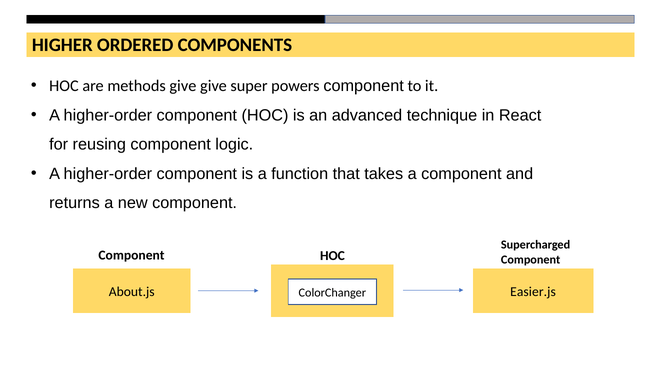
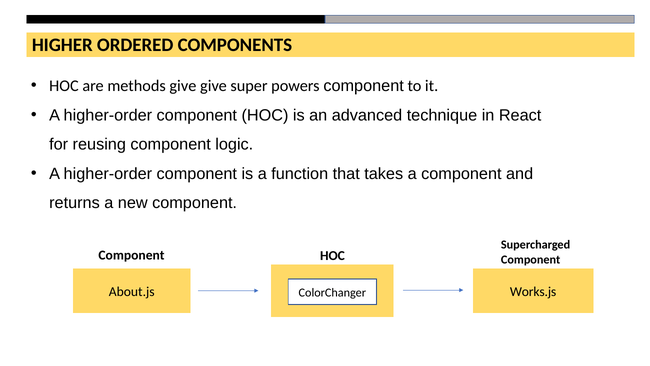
Easier.js: Easier.js -> Works.js (533, 291)
